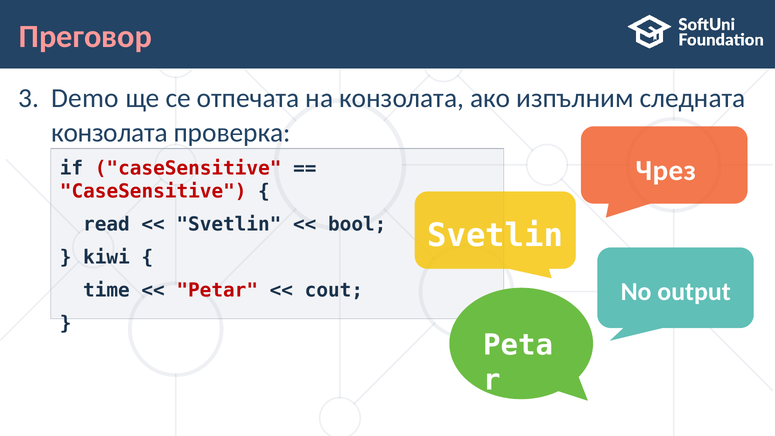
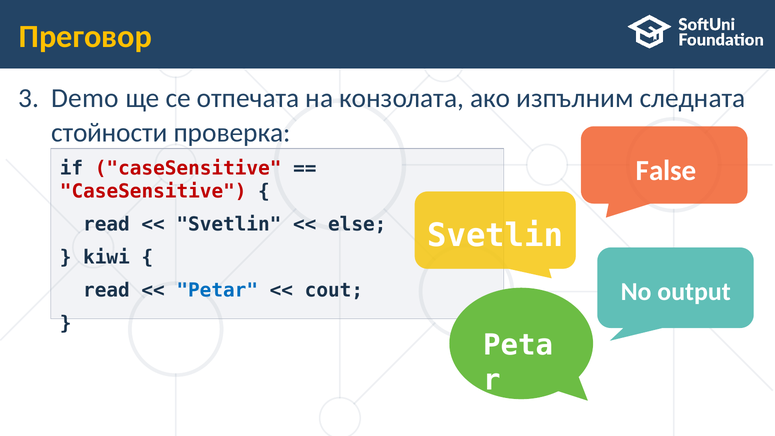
Преговор colour: pink -> yellow (85, 37)
конзолата: конзолата -> стойности (109, 133)
Чрез: Чрез -> False (666, 170)
bool: bool -> else (357, 225)
time: time -> read (106, 290)
Petar colour: red -> blue (217, 290)
